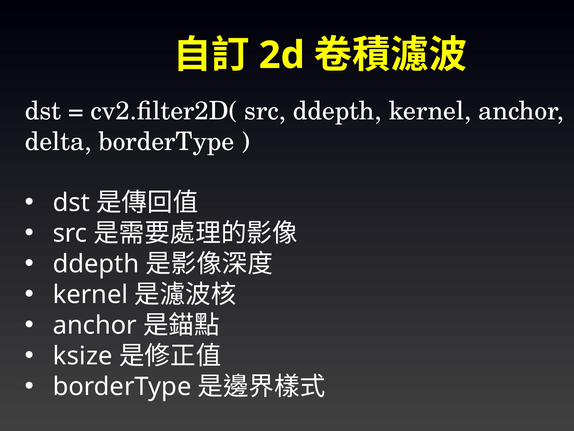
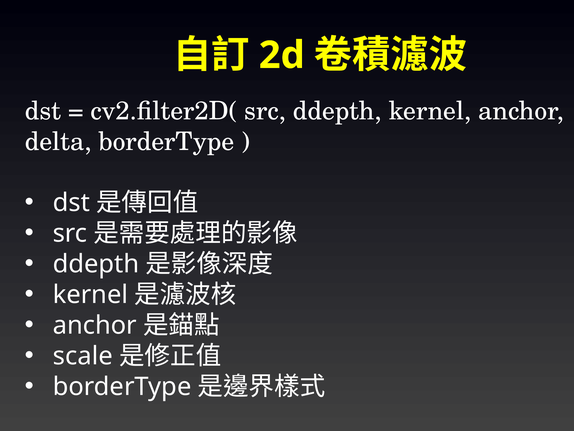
ksize: ksize -> scale (83, 356)
